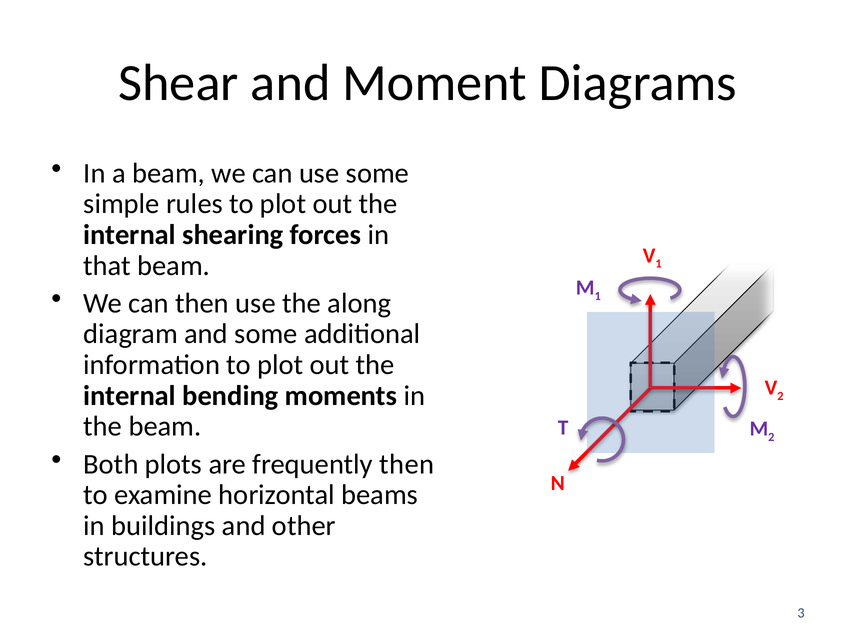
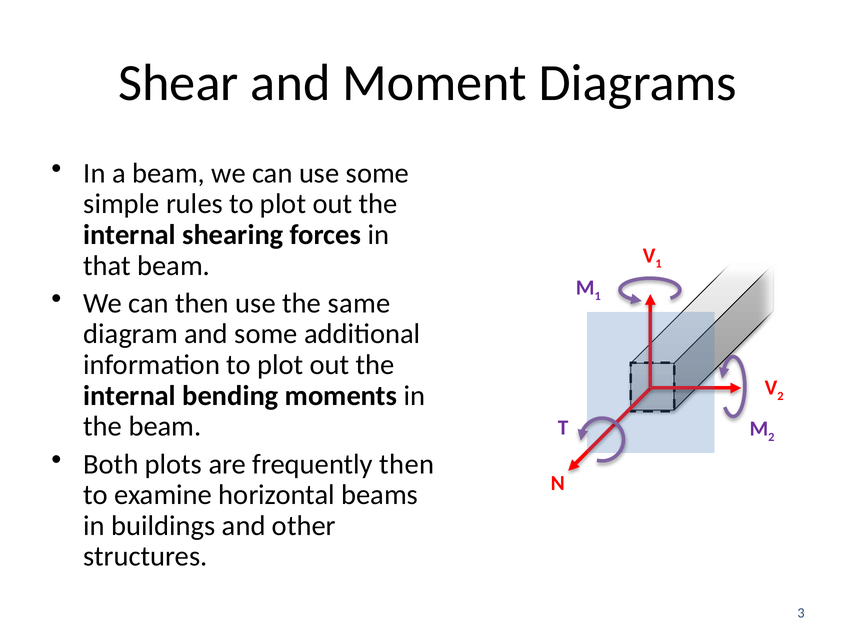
along: along -> same (359, 303)
